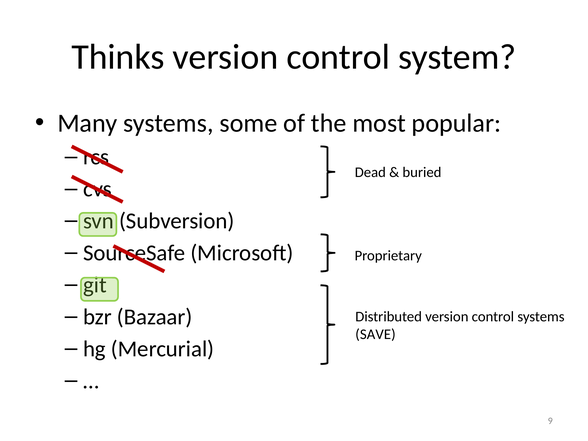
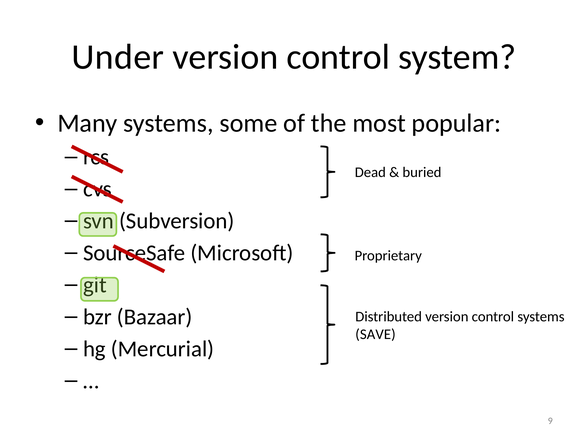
Thinks: Thinks -> Under (118, 57)
